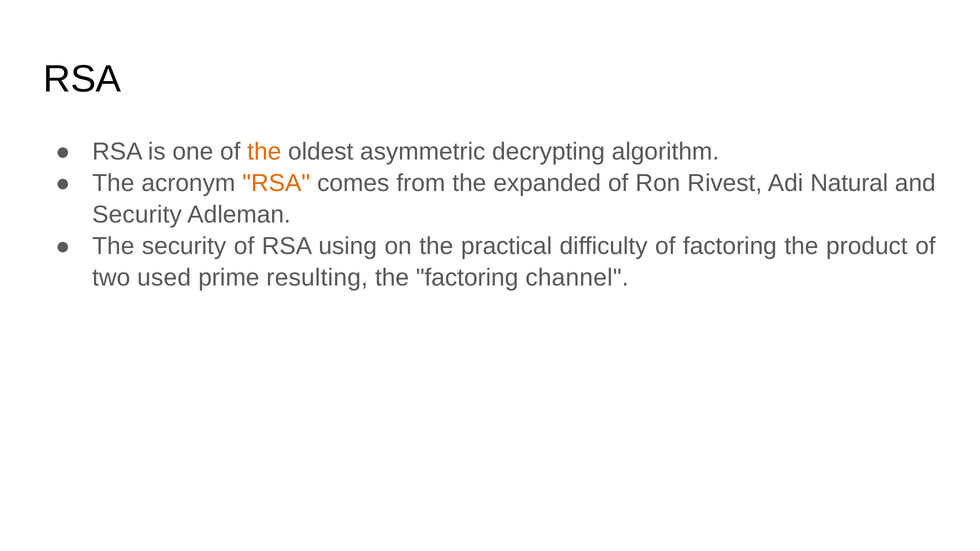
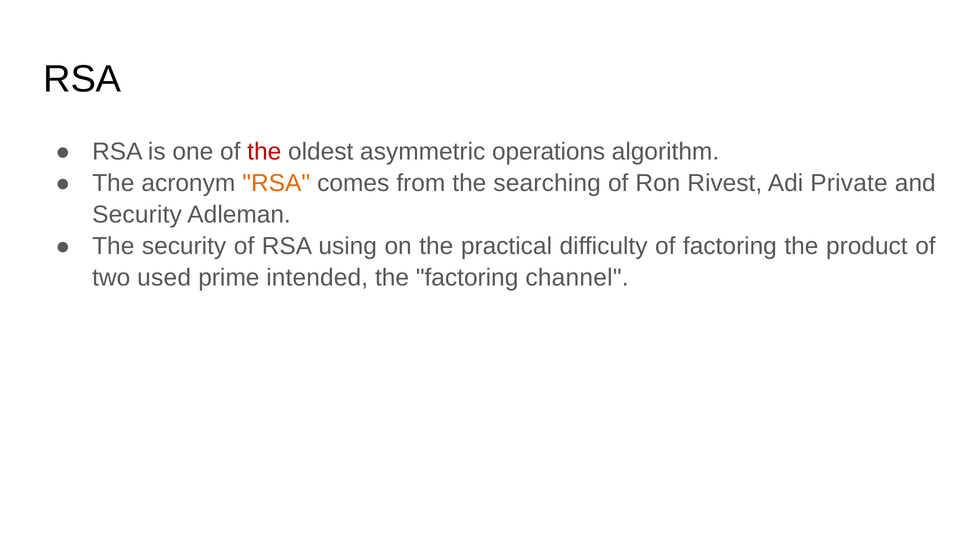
the colour: orange -> red (264, 152)
decrypting: decrypting -> operations (549, 152)
expanded: expanded -> searching (547, 183)
Natural: Natural -> Private (849, 183)
resulting: resulting -> intended (317, 278)
